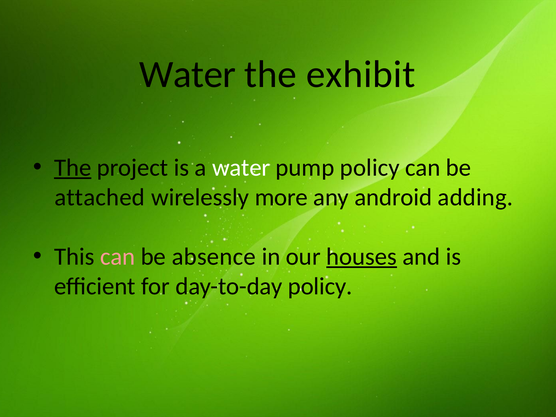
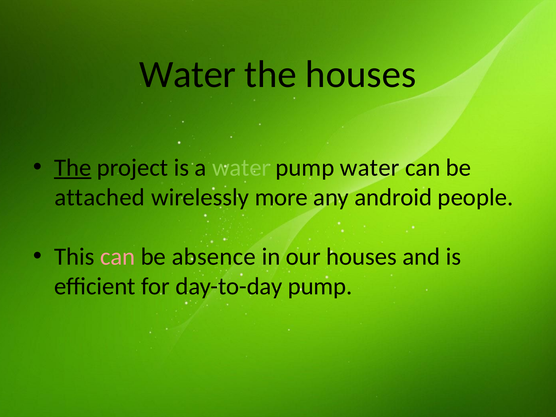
the exhibit: exhibit -> houses (361, 75)
water colour: white -> light green (241, 168)
pump policy: policy -> water (370, 168)
adding: adding -> people (475, 197)
houses underline: present -> none (362, 257)
day-to-day policy: policy -> pump (320, 286)
